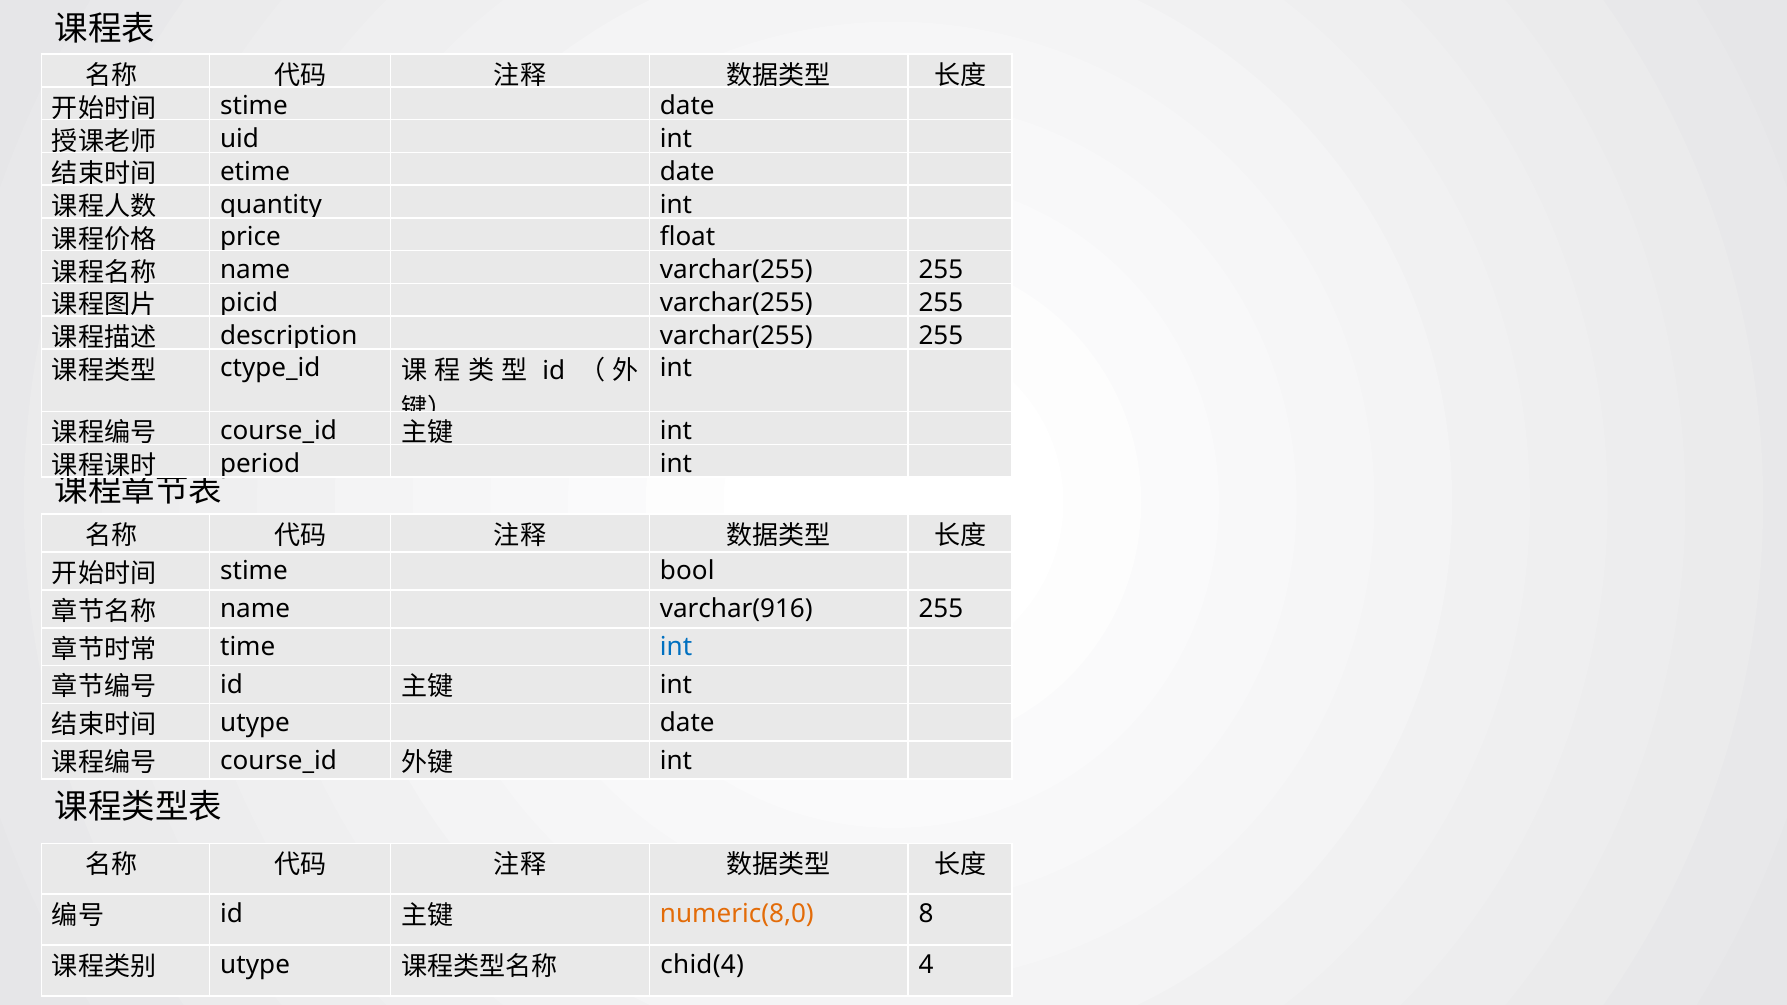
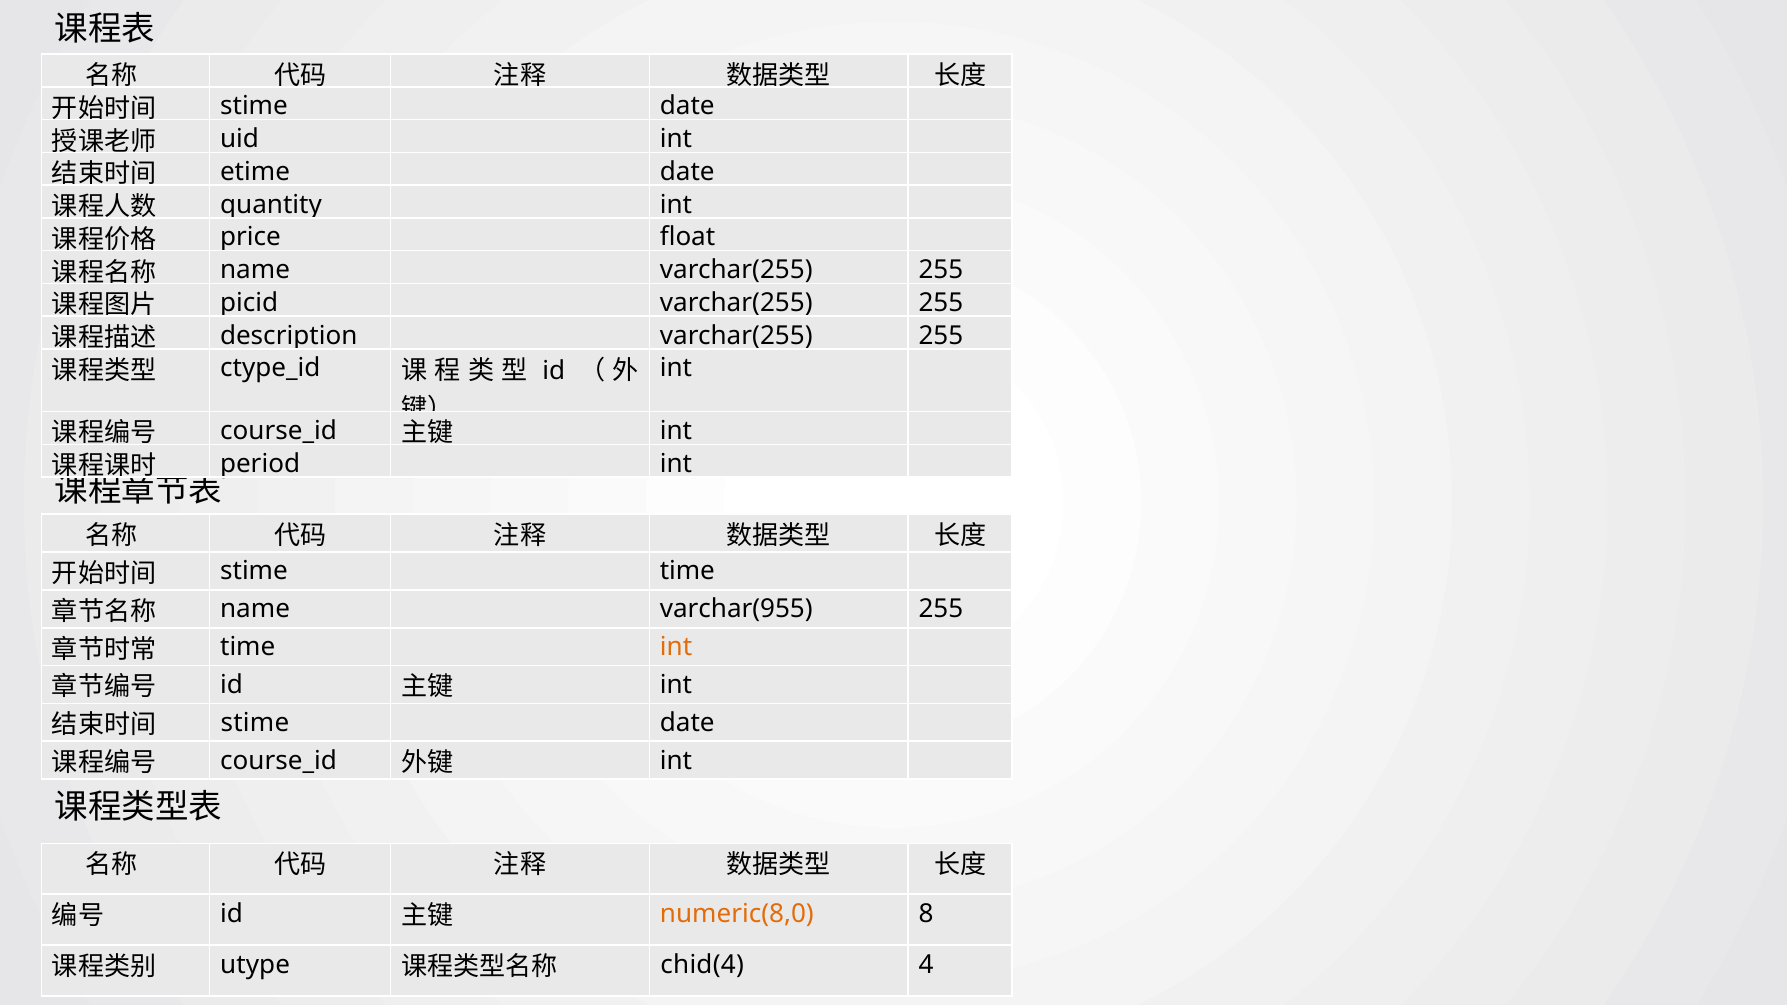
stime bool: bool -> time (687, 571)
varchar(916: varchar(916 -> varchar(955 (736, 609)
int colour: blue -> orange (676, 647)
utype: utype -> stime (255, 723)
